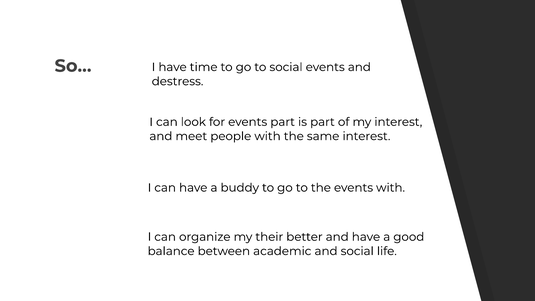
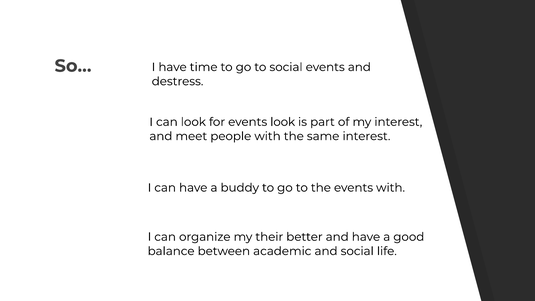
events part: part -> look (283, 122)
